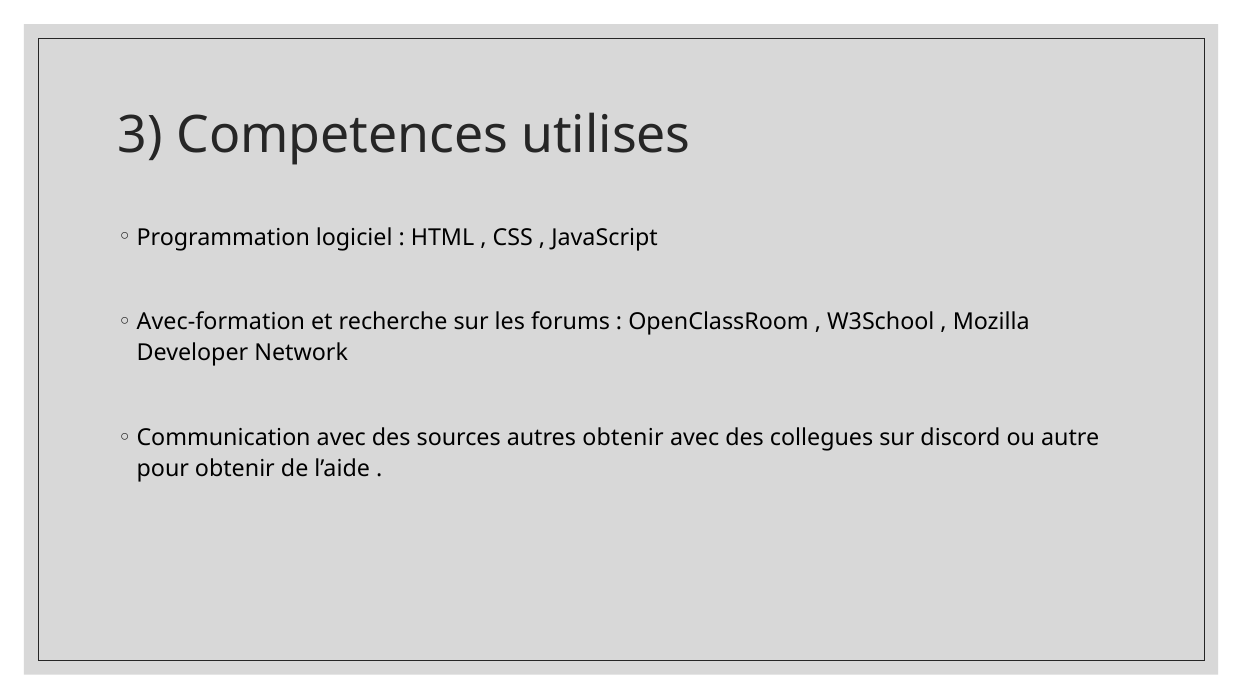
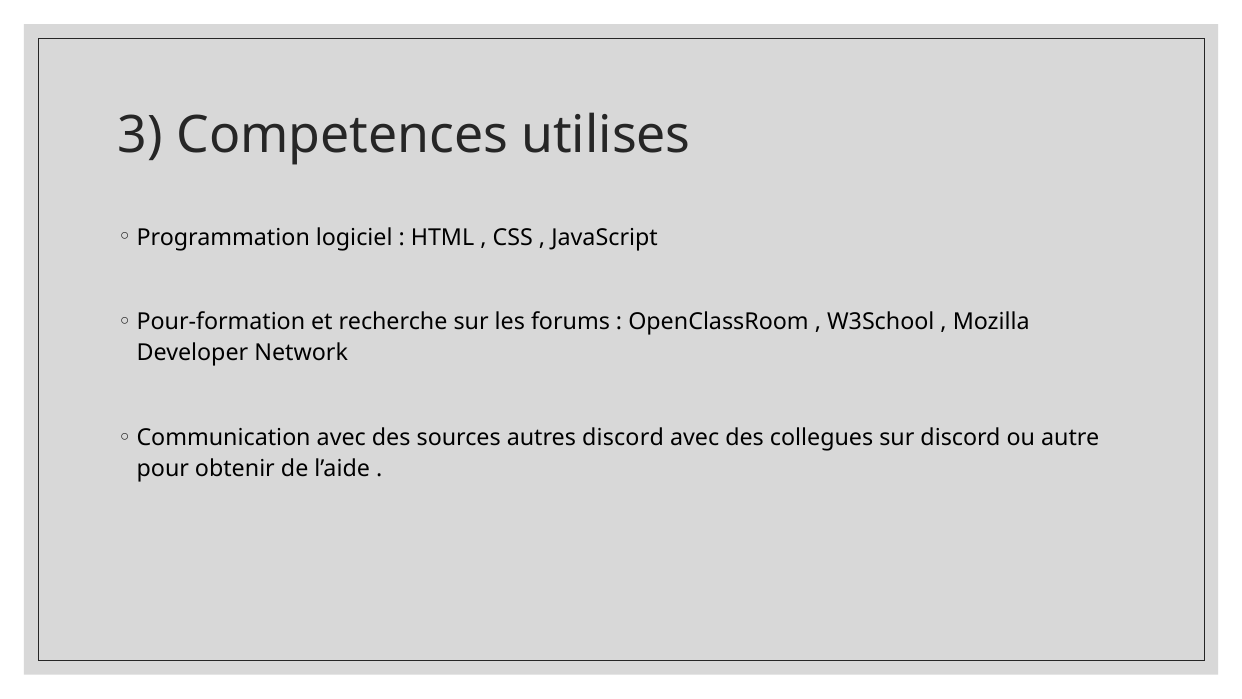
Avec-formation: Avec-formation -> Pour-formation (221, 322)
autres obtenir: obtenir -> discord (623, 438)
